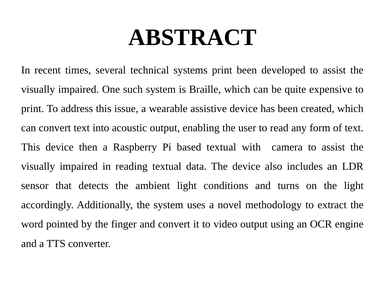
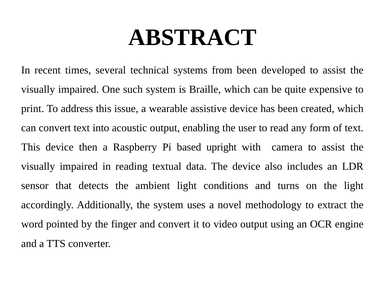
systems print: print -> from (222, 70)
based textual: textual -> upright (222, 147)
